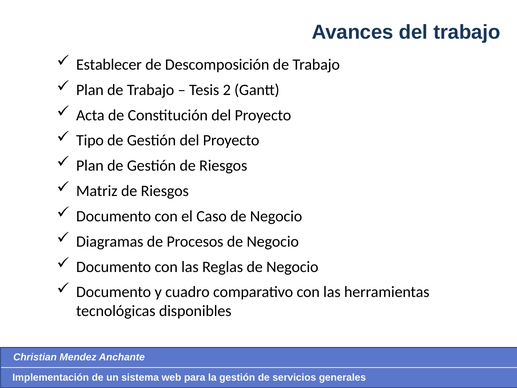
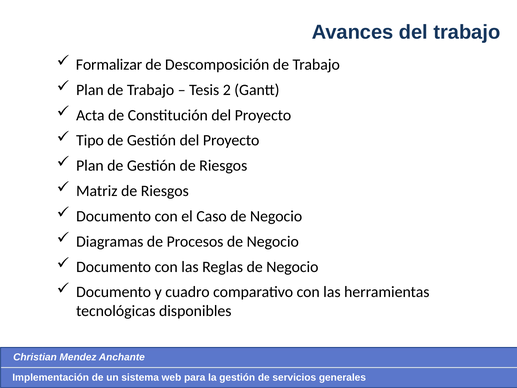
Establecer: Establecer -> Formalizar (109, 65)
